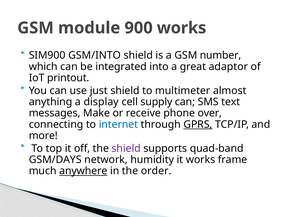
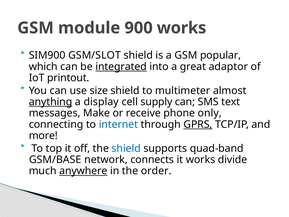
GSM/INTO: GSM/INTO -> GSM/SLOT (95, 55)
number: number -> popular (221, 55)
integrated underline: none -> present (121, 66)
just: just -> size (99, 90)
anything underline: none -> present (51, 102)
over: over -> only (210, 113)
shield colour: purple -> blue (126, 148)
GSM/DAYS: GSM/DAYS -> GSM/BASE (55, 159)
humidity: humidity -> connects (152, 159)
frame: frame -> divide (233, 159)
